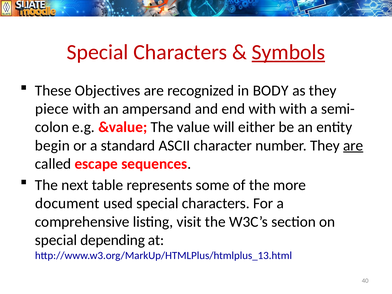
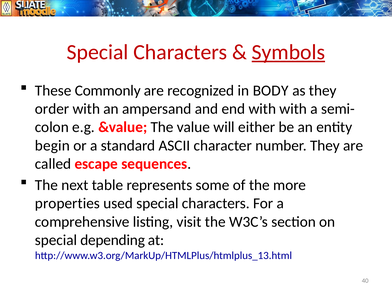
Objectives: Objectives -> Commonly (108, 91)
piece: piece -> order (52, 109)
are underline: present -> none (353, 145)
document: document -> properties (67, 203)
